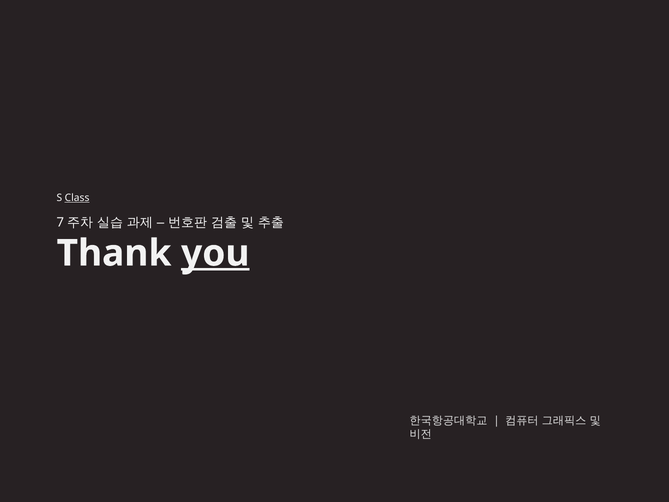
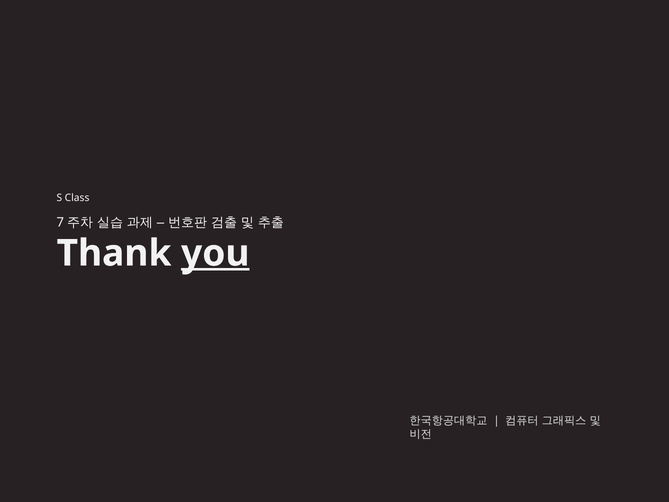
Class underline: present -> none (77, 198)
